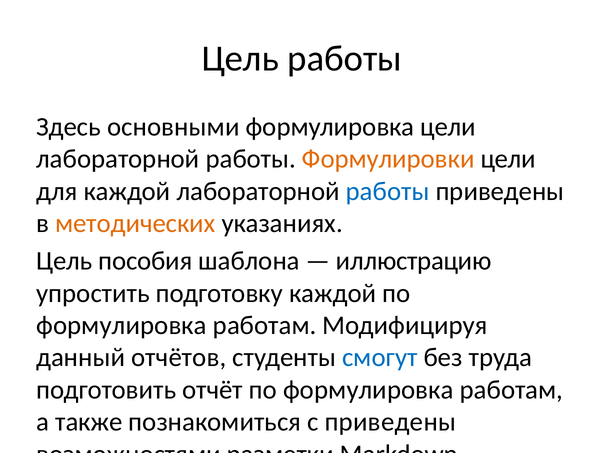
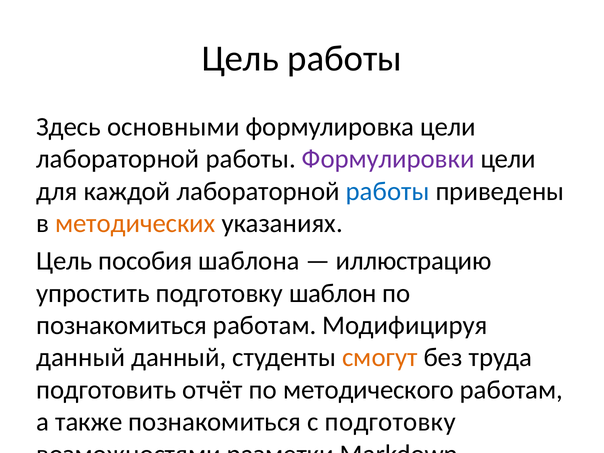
Формулировки colour: orange -> purple (388, 159)
подготовку каждой: каждой -> шаблон (333, 293)
формулировка: формулировка -> познакомиться (122, 325)
данный отчётов: отчётов -> данный (179, 358)
смогут colour: blue -> orange (380, 358)
отчёт по формулировка: формулировка -> методического (369, 390)
с приведены: приведены -> подготовку (390, 422)
